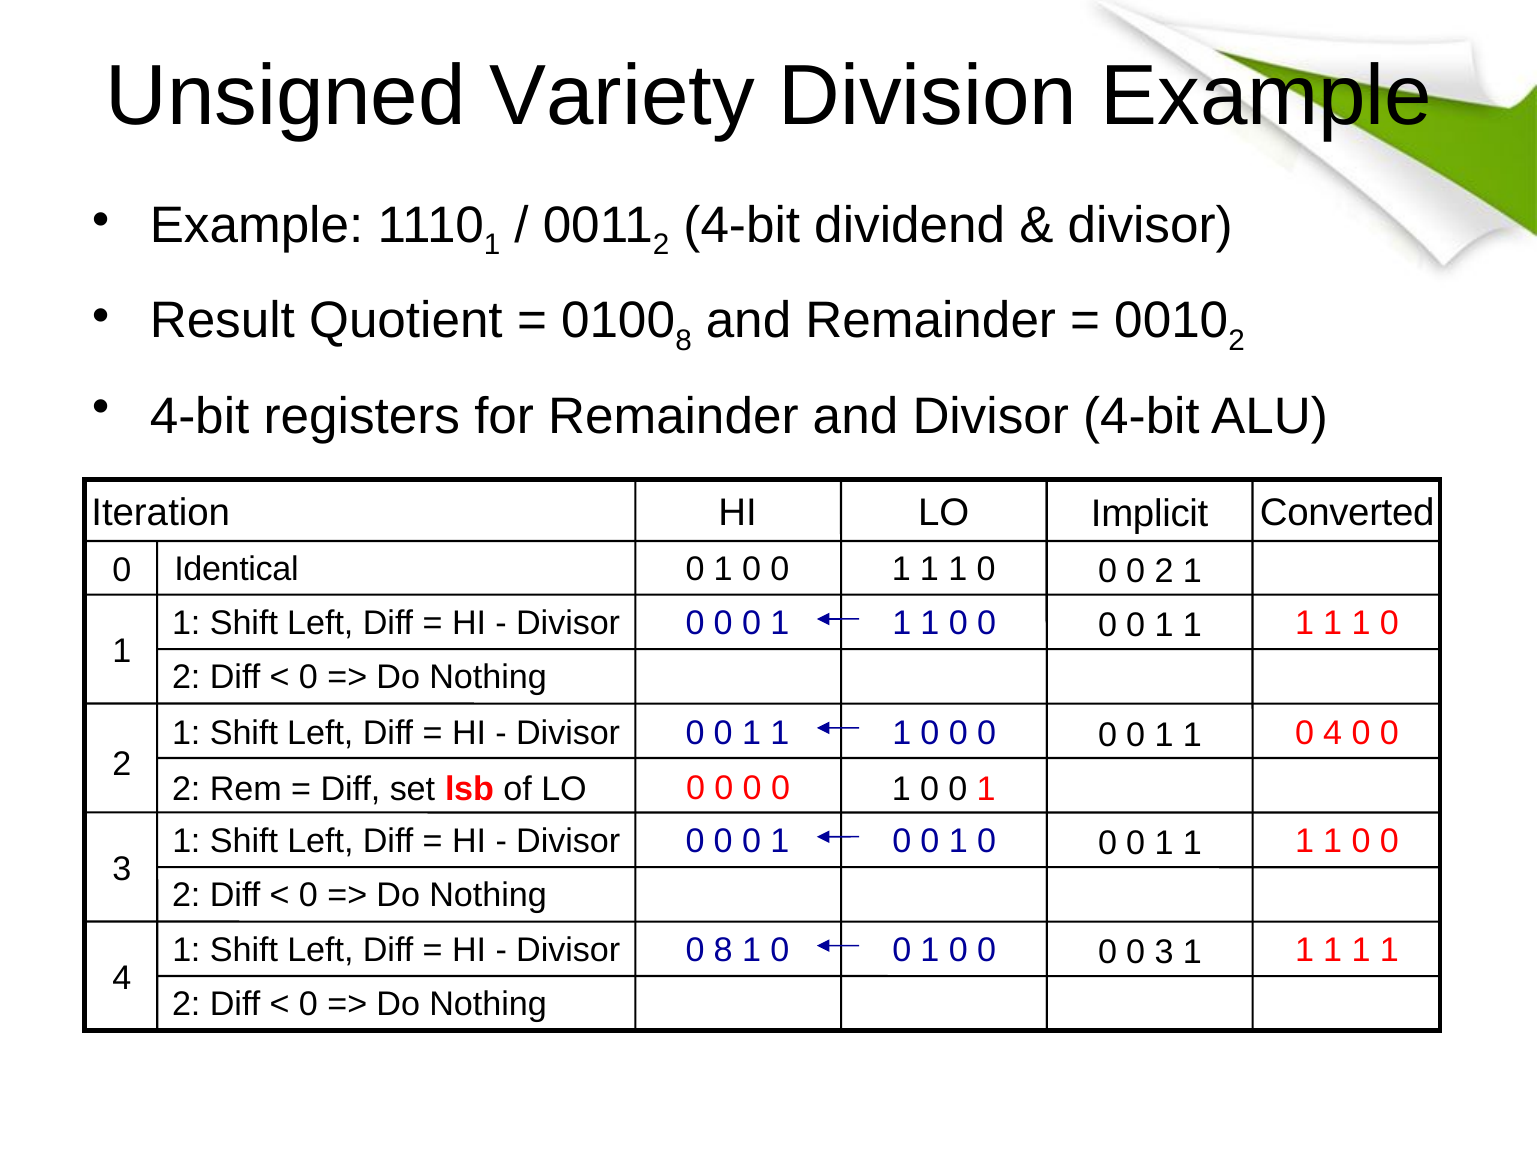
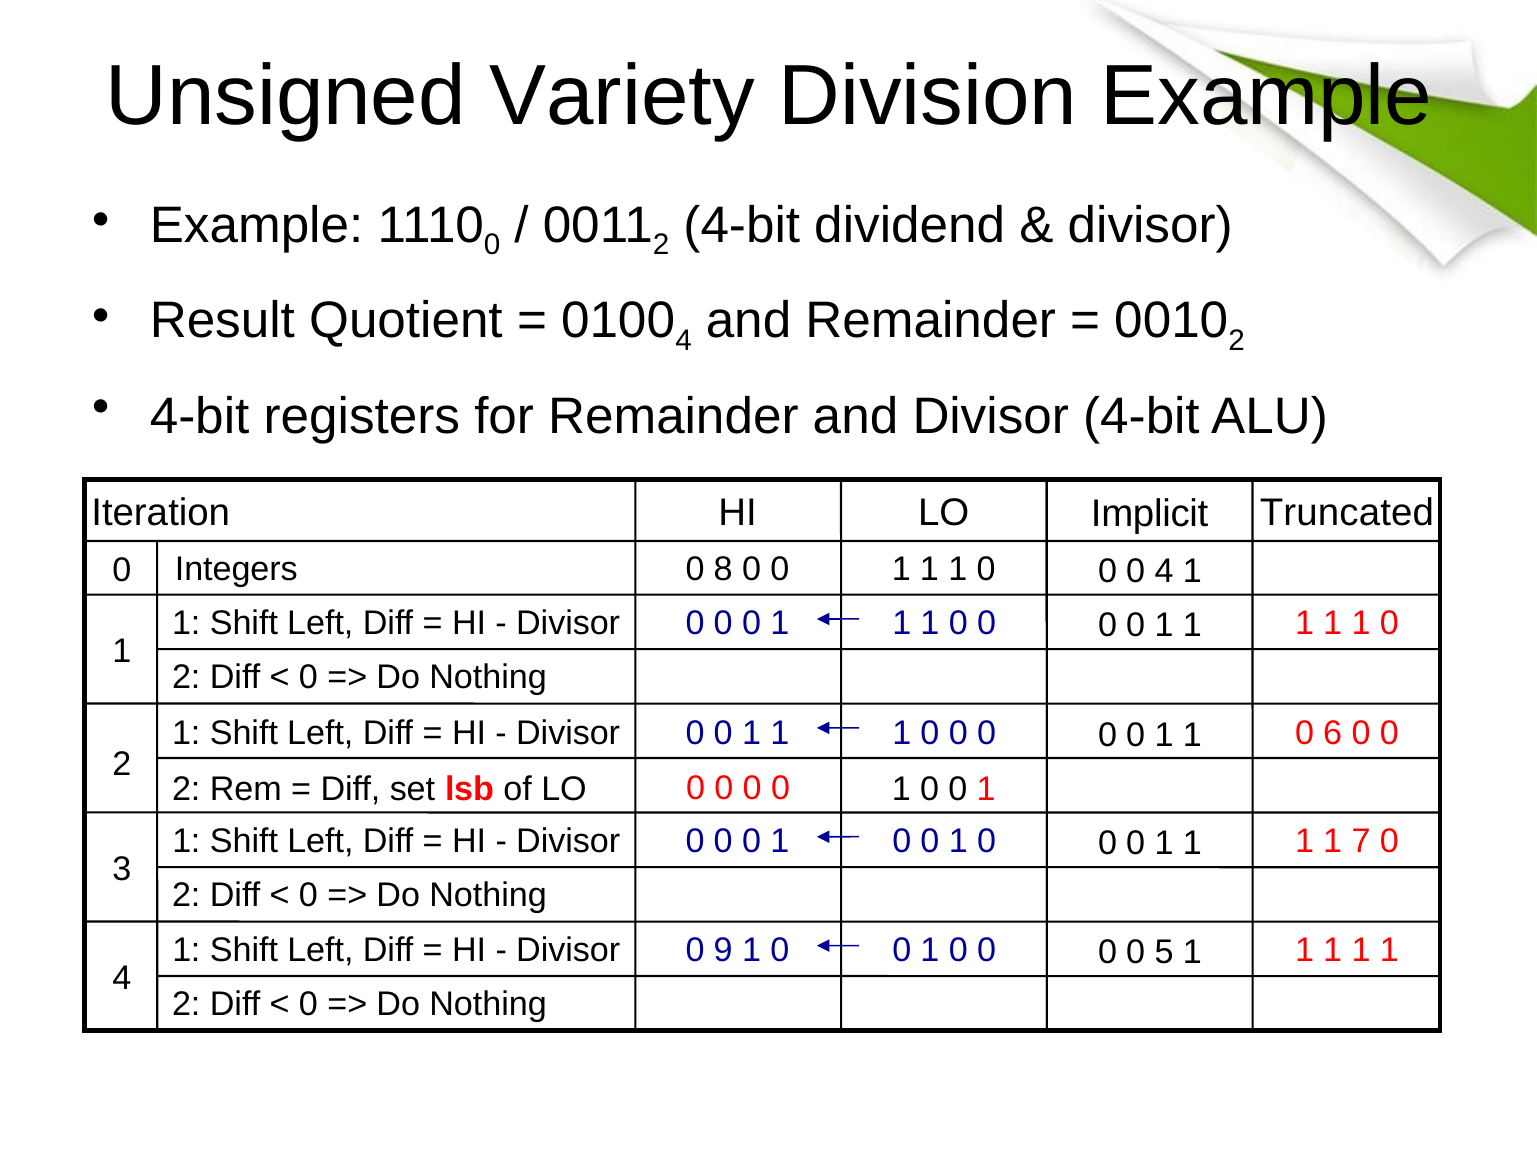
1: 1 -> 0 (492, 245)
8: 8 -> 4 (684, 341)
Converted: Converted -> Truncated (1347, 513)
Identical: Identical -> Integers (236, 569)
1: 1 -> 8 (723, 569)
2: 2 -> 4 (1164, 571)
0 4: 4 -> 6 (1333, 733)
0: 0 -> 7 (1361, 841)
0 8: 8 -> 9 (723, 950)
0 3: 3 -> 5 (1164, 952)
